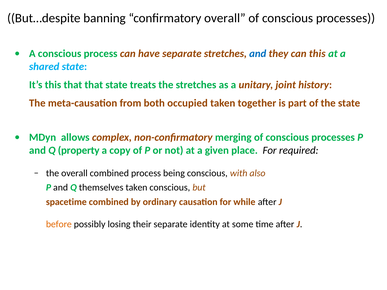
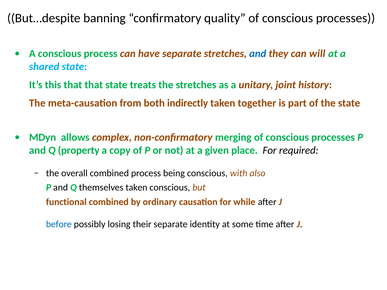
confirmatory overall: overall -> quality (225, 18)
can this: this -> will (317, 54)
occupied: occupied -> indirectly (188, 103)
spacetime: spacetime -> functional (66, 202)
before colour: orange -> blue (59, 224)
